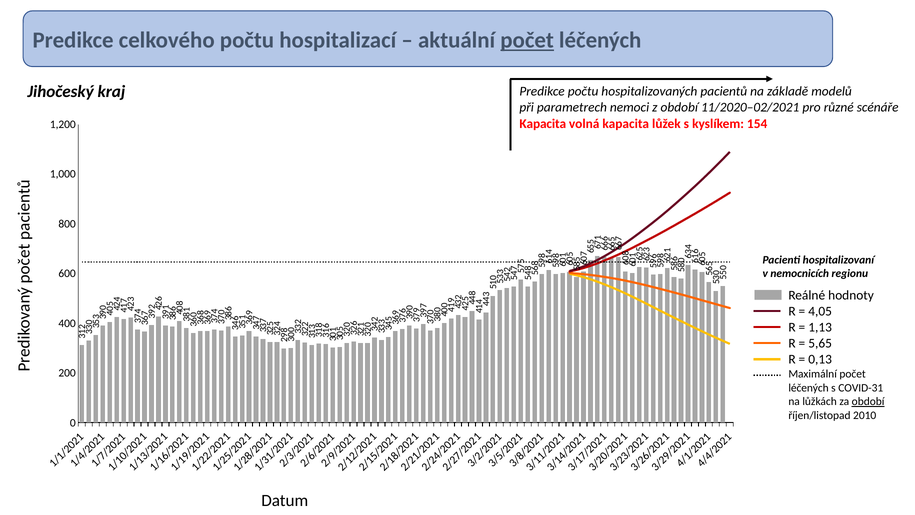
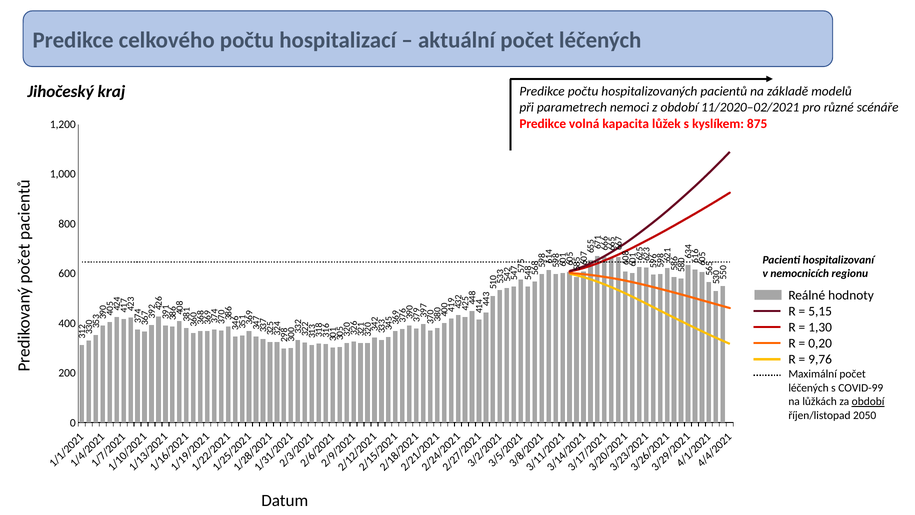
počet underline: present -> none (527, 40)
Kapacita: Kapacita -> Predikce (543, 124)
154: 154 -> 875 (757, 124)
4,05: 4,05 -> 5,15 (820, 311)
1,13: 1,13 -> 1,30 (820, 327)
5,65: 5,65 -> 0,20 (820, 343)
0,13: 0,13 -> 9,76 (820, 359)
COVID-31: COVID-31 -> COVID-99 (861, 388)
2010: 2010 -> 2050 (865, 415)
